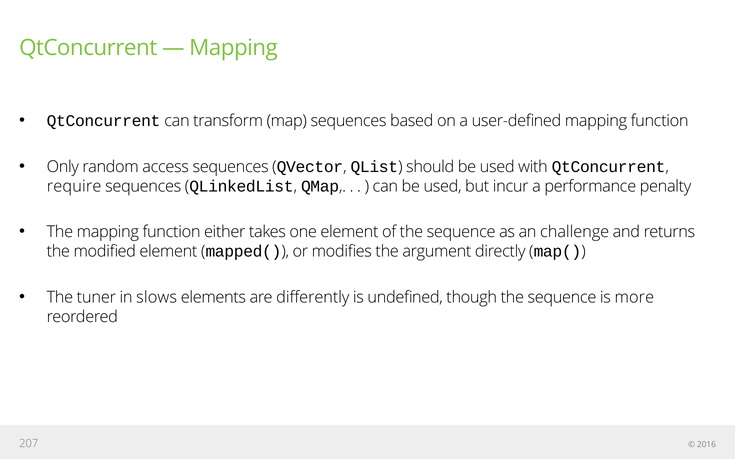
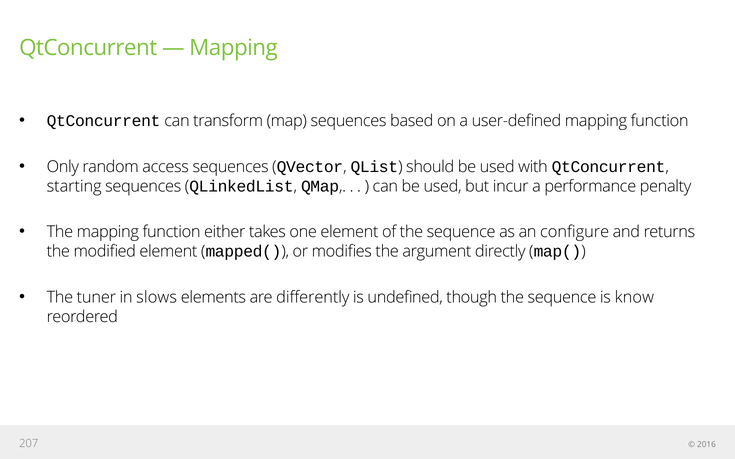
require: require -> starting (74, 186)
challenge: challenge -> configure (575, 232)
more: more -> know (634, 297)
